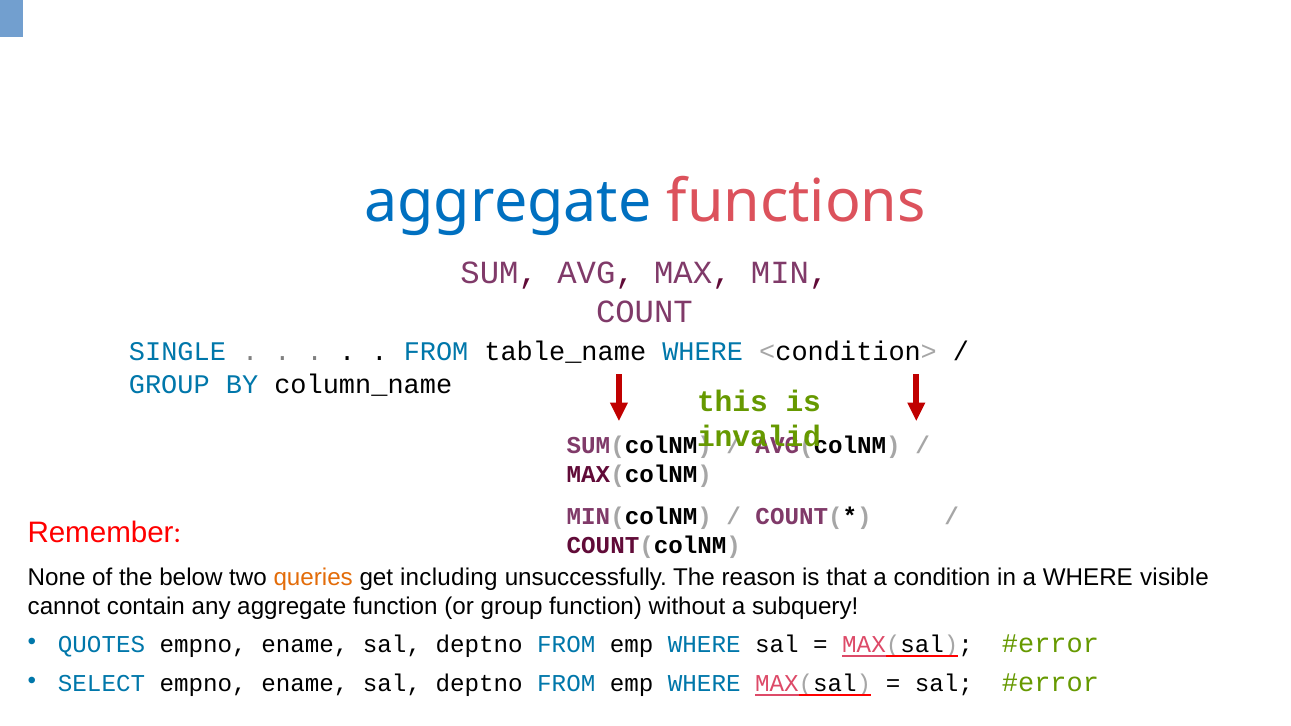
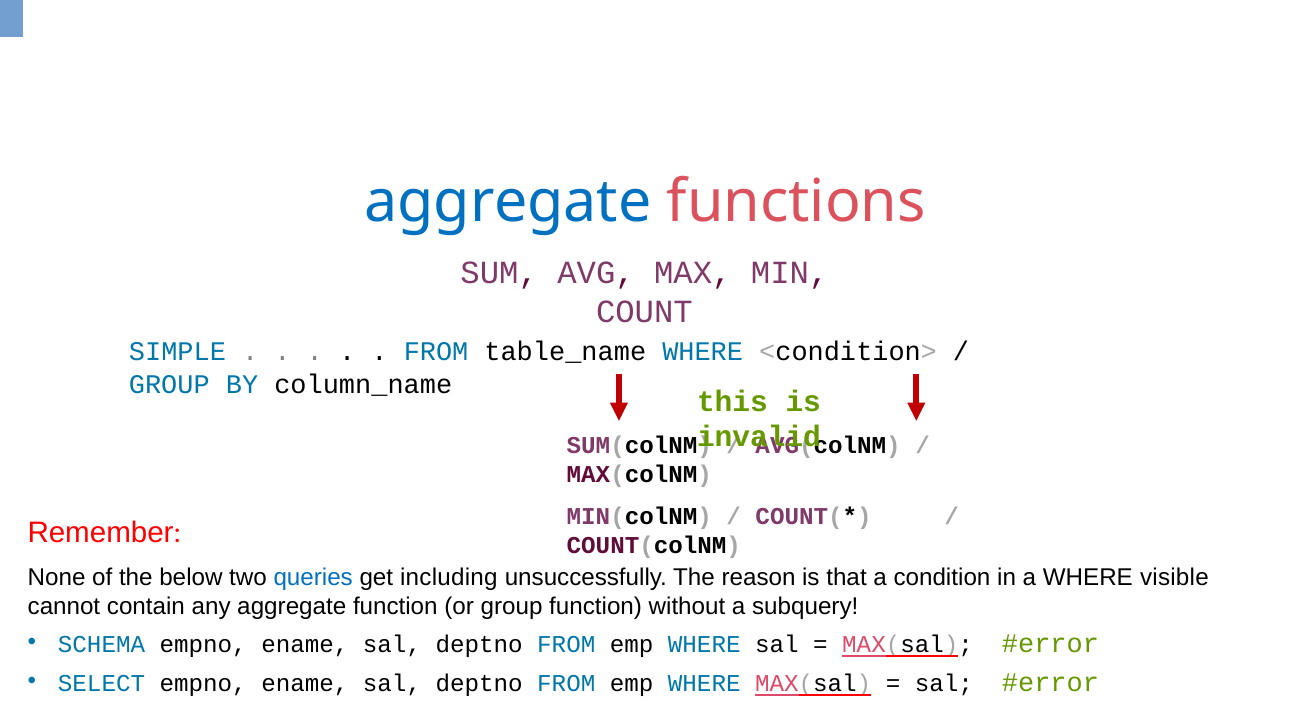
SINGLE: SINGLE -> SIMPLE (177, 352)
queries colour: orange -> blue (313, 577)
QUOTES: QUOTES -> SCHEMA (102, 645)
